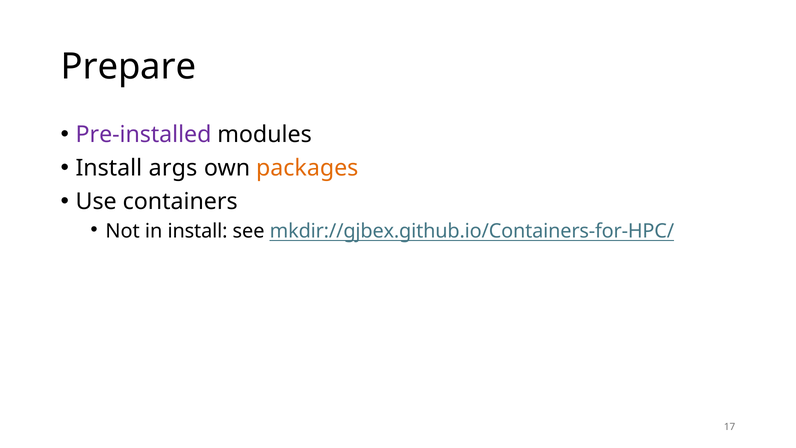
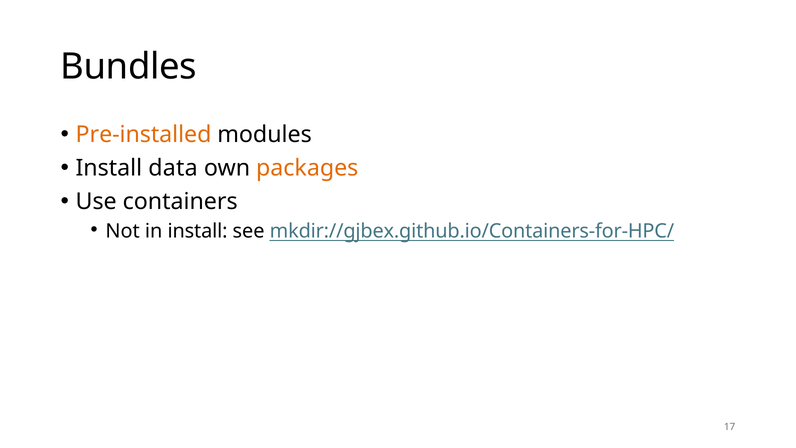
Prepare: Prepare -> Bundles (129, 67)
Pre-installed colour: purple -> orange (144, 135)
args: args -> data (173, 168)
